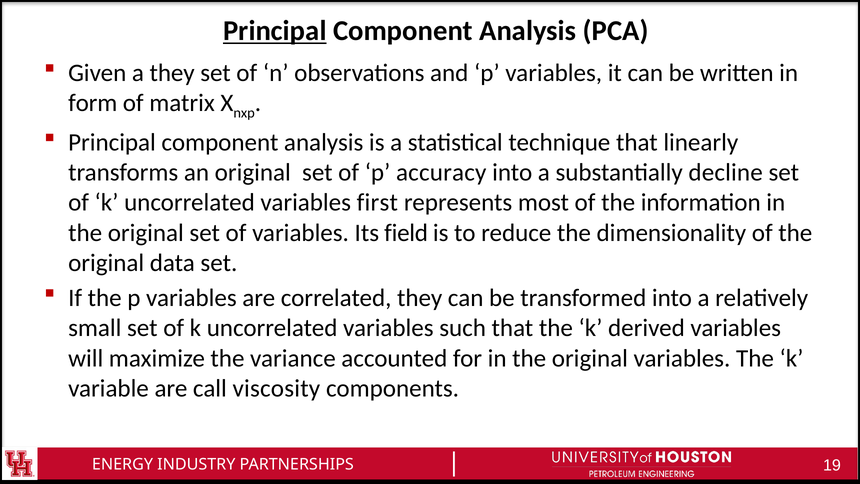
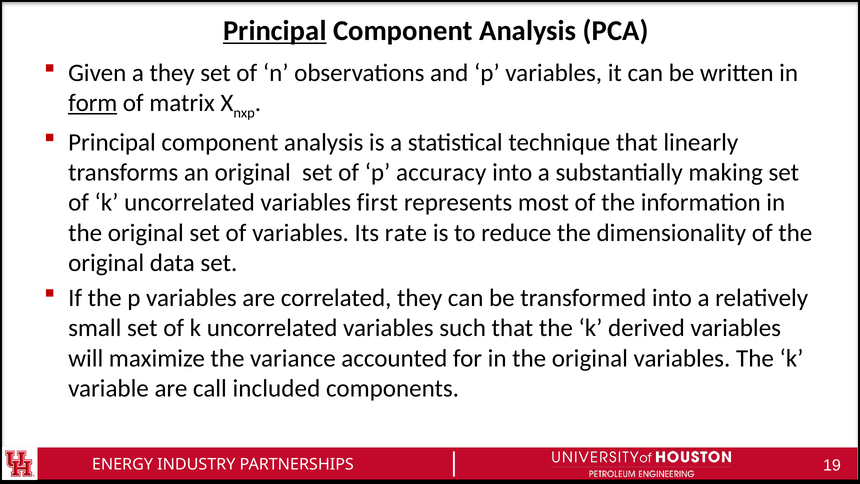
form underline: none -> present (93, 103)
decline: decline -> making (726, 172)
field: field -> rate (406, 233)
viscosity: viscosity -> included (276, 388)
